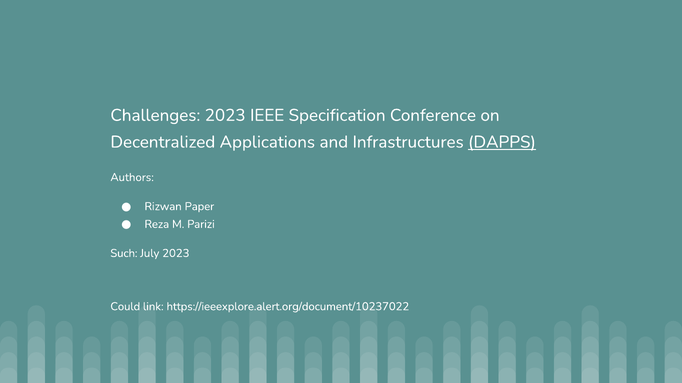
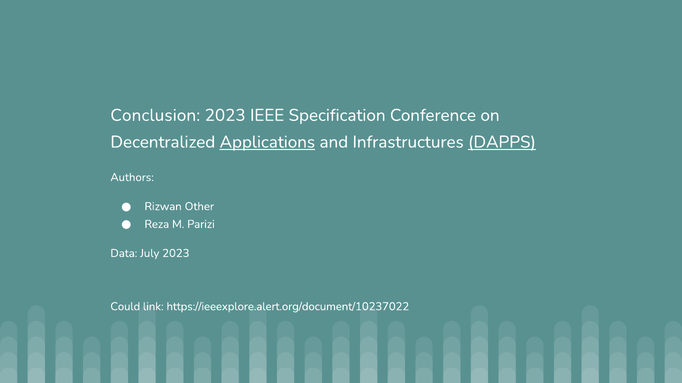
Challenges: Challenges -> Conclusion (155, 115)
Applications underline: none -> present (267, 142)
Paper: Paper -> Other (199, 207)
Such: Such -> Data (124, 254)
